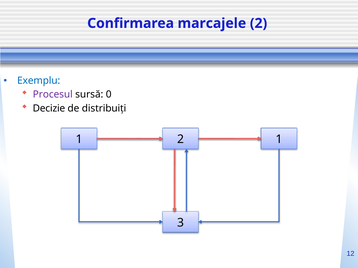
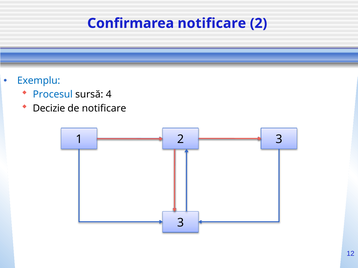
Confirmarea marcajele: marcajele -> notificare (212, 23)
Procesul colour: purple -> blue (53, 95)
0: 0 -> 4 (109, 95)
de distribuiți: distribuiți -> notificare (104, 109)
2 1: 1 -> 3 (279, 140)
